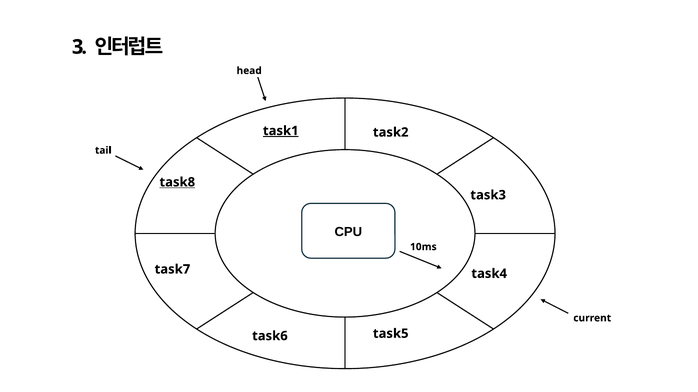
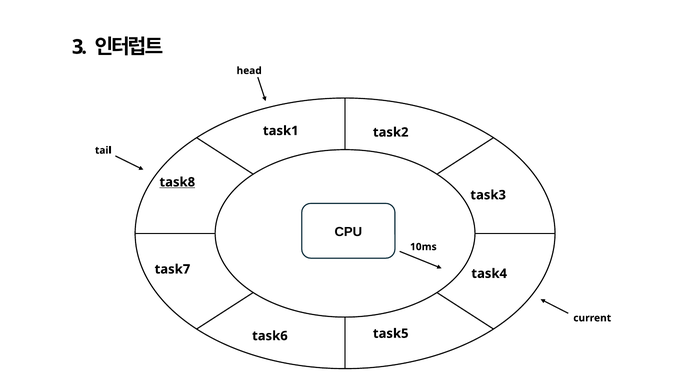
task1 underline: present -> none (281, 131)
